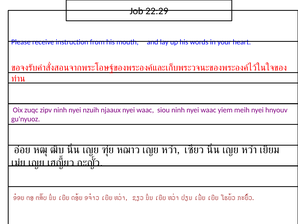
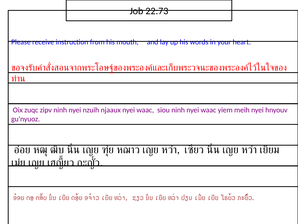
22:29: 22:29 -> 22:73 (157, 11)
